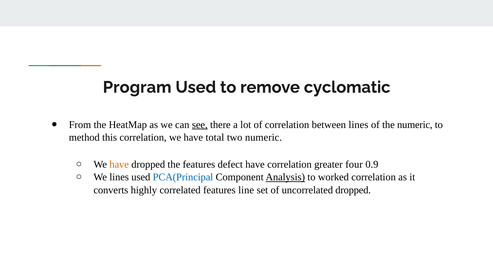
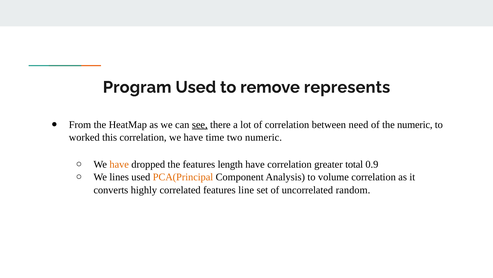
cyclomatic: cyclomatic -> represents (347, 87)
between lines: lines -> need (358, 124)
method: method -> worked (84, 137)
total: total -> time (215, 137)
defect: defect -> length (230, 164)
four: four -> total (354, 164)
PCA(Principal colour: blue -> orange (183, 177)
Analysis underline: present -> none (285, 177)
worked: worked -> volume (333, 177)
uncorrelated dropped: dropped -> random (353, 190)
